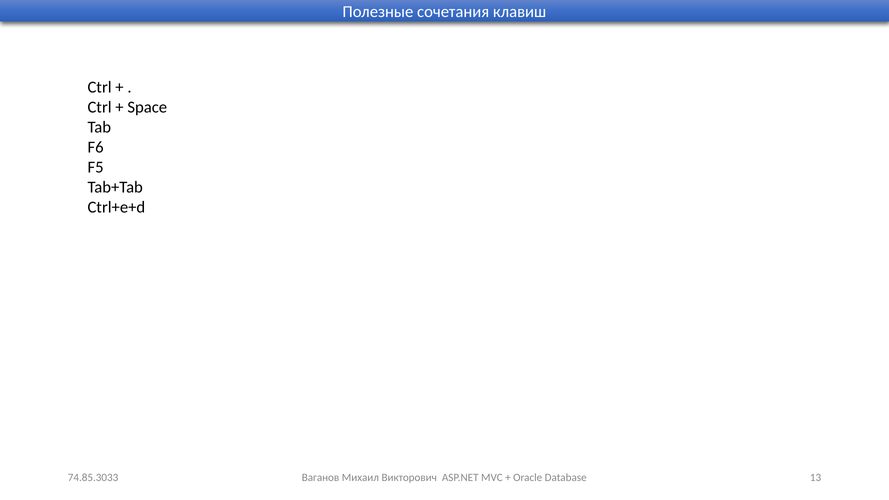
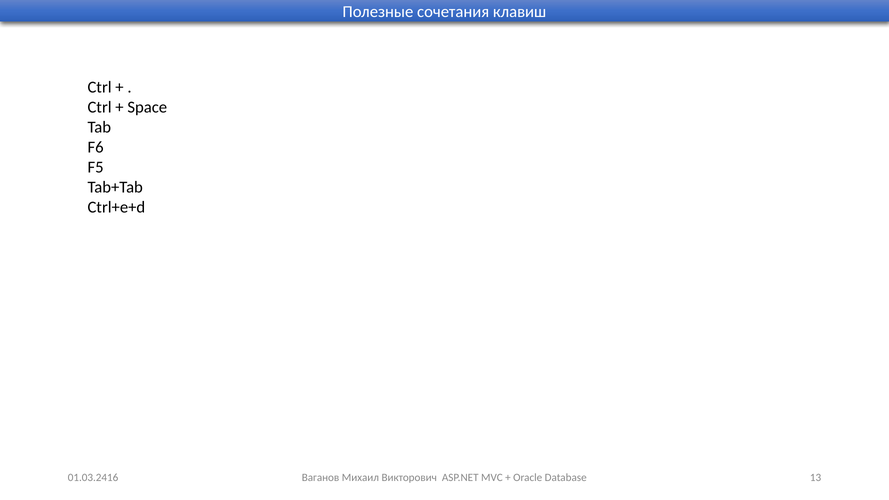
74.85.3033: 74.85.3033 -> 01.03.2416 (93, 478)
